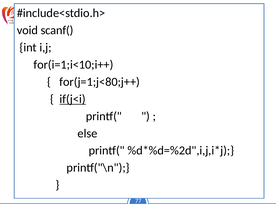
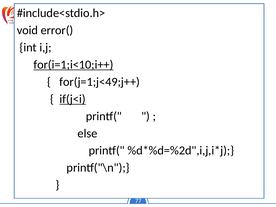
scanf(: scanf( -> error( (57, 30)
for(i=1;i<10;i++ underline: none -> present (73, 65)
for(j=1;j<80;j++: for(j=1;j<80;j++ -> for(j=1;j<49;j++ (100, 82)
